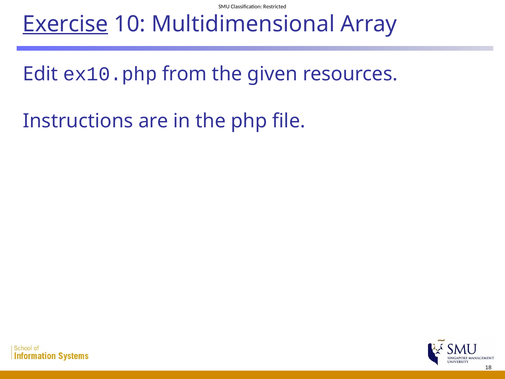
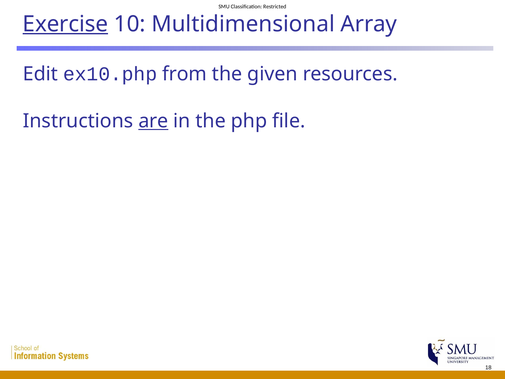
are underline: none -> present (153, 121)
